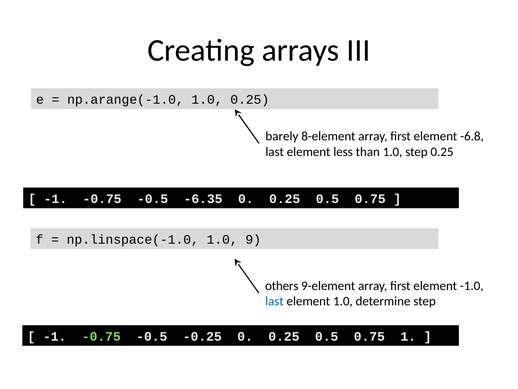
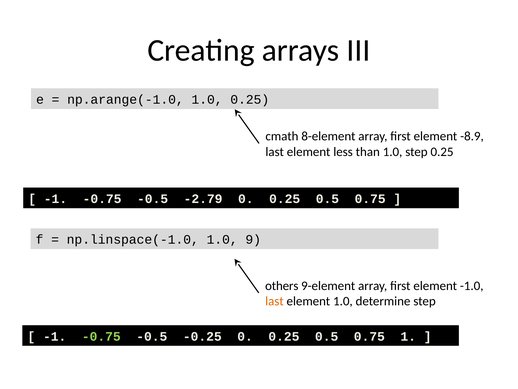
barely: barely -> cmath (282, 136)
-6.8: -6.8 -> -8.9 (472, 136)
-6.35: -6.35 -> -2.79 (203, 199)
last colour: blue -> orange (274, 301)
